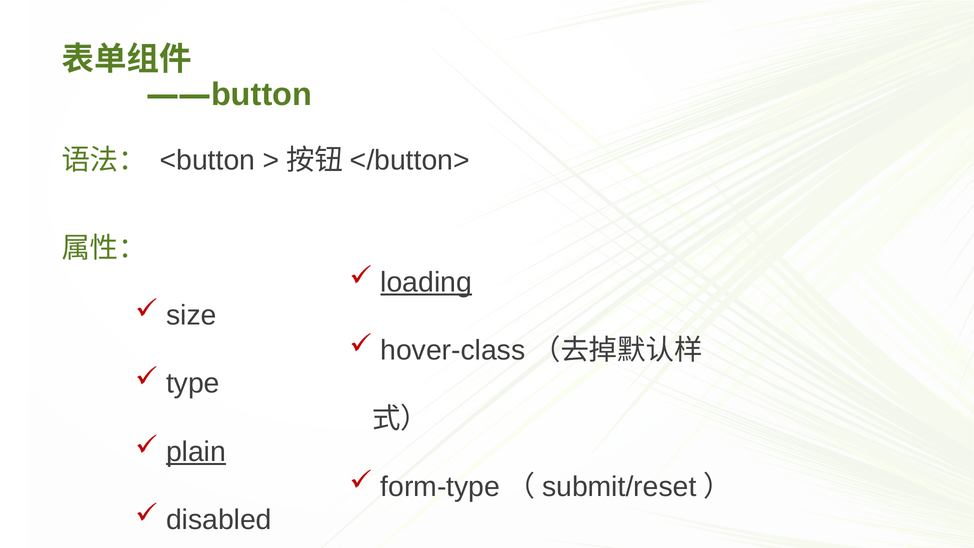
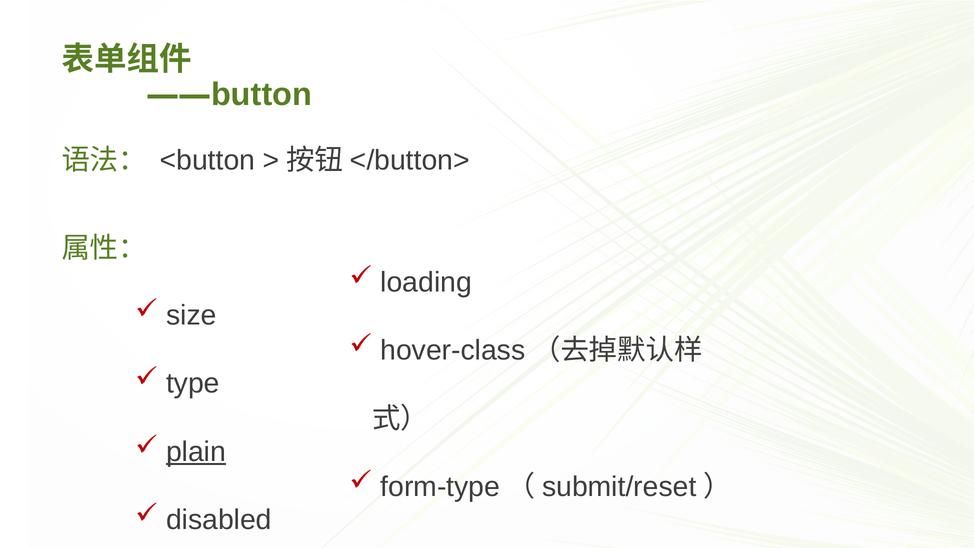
loading underline: present -> none (426, 282)
